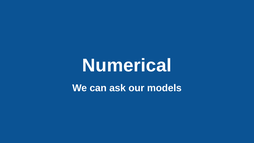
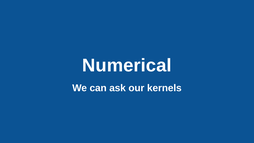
models: models -> kernels (164, 88)
